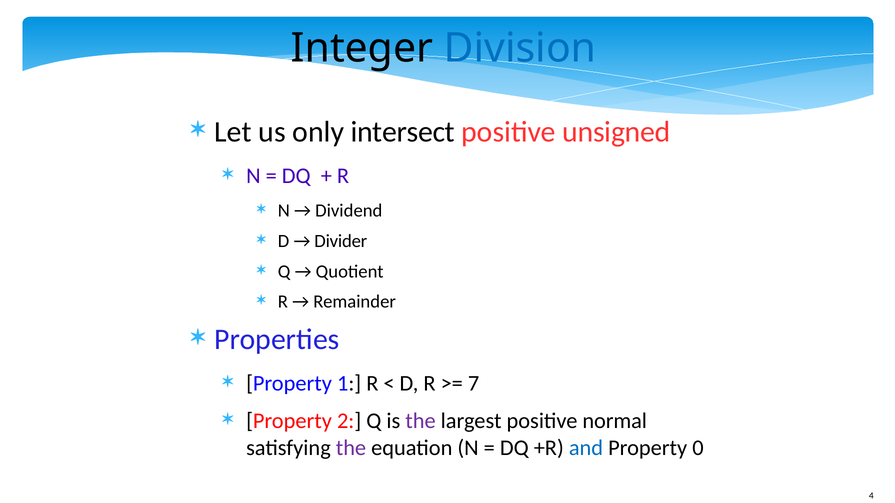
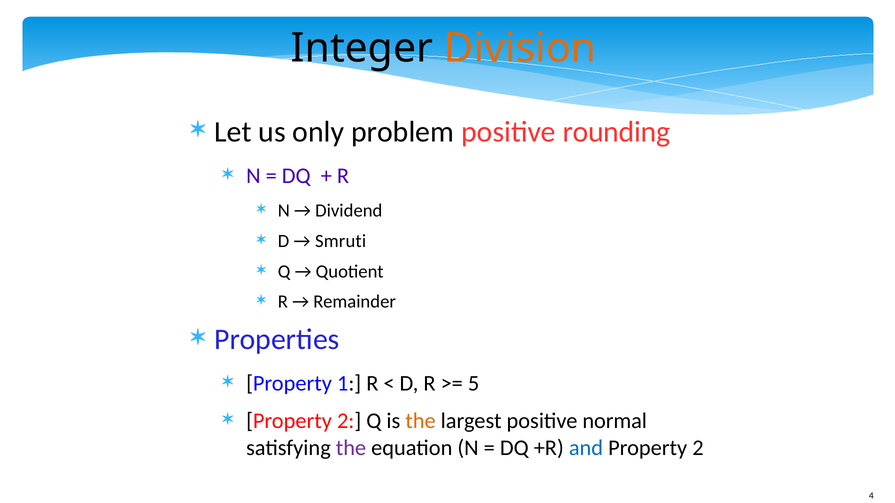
Division colour: blue -> orange (520, 48)
intersect: intersect -> problem (403, 132)
unsigned: unsigned -> rounding (616, 132)
Divider: Divider -> Smruti (341, 241)
7: 7 -> 5 (474, 384)
the colour: purple -> orange (421, 421)
0: 0 -> 2 (698, 448)
